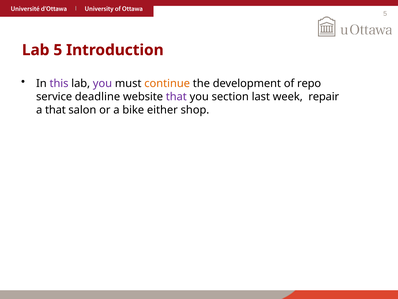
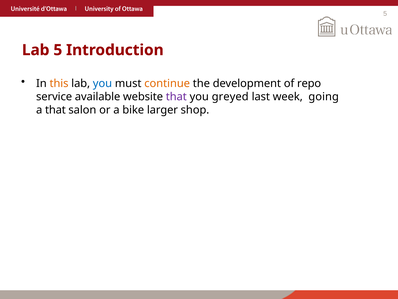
this colour: purple -> orange (59, 83)
you colour: purple -> blue (102, 83)
deadline: deadline -> available (98, 97)
section: section -> greyed (230, 97)
repair: repair -> going (324, 97)
either: either -> larger (162, 110)
